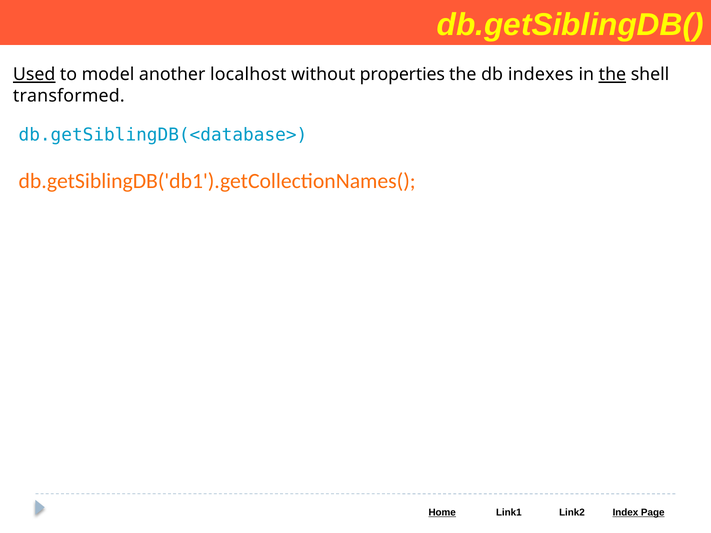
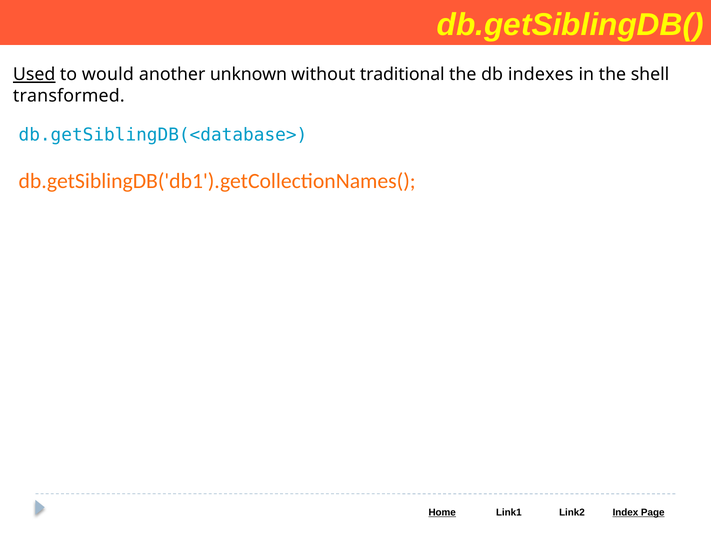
model: model -> would (108, 75)
localhost: localhost -> unknown (248, 75)
properties: properties -> traditional (402, 75)
the underline: present -> none (612, 75)
